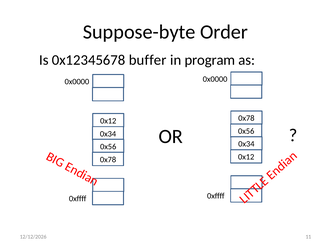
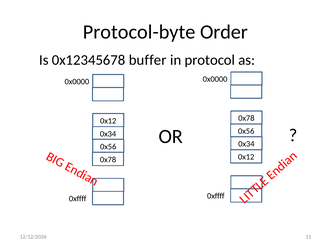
Suppose-byte: Suppose-byte -> Protocol-byte (139, 32)
program: program -> protocol (210, 60)
